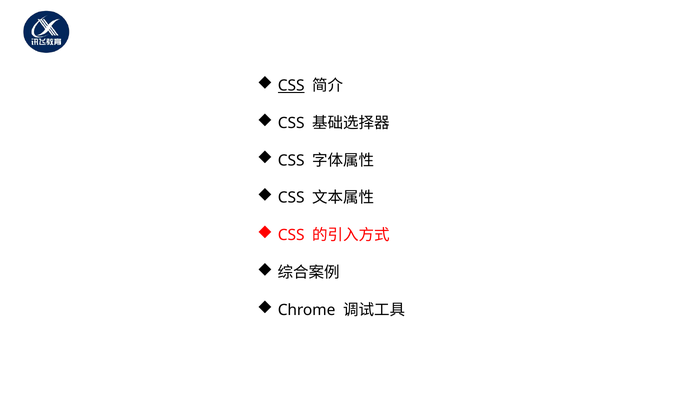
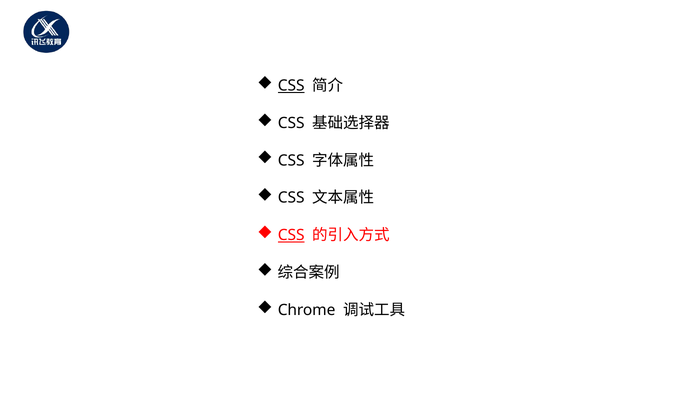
CSS underline: none -> present (291, 235)
